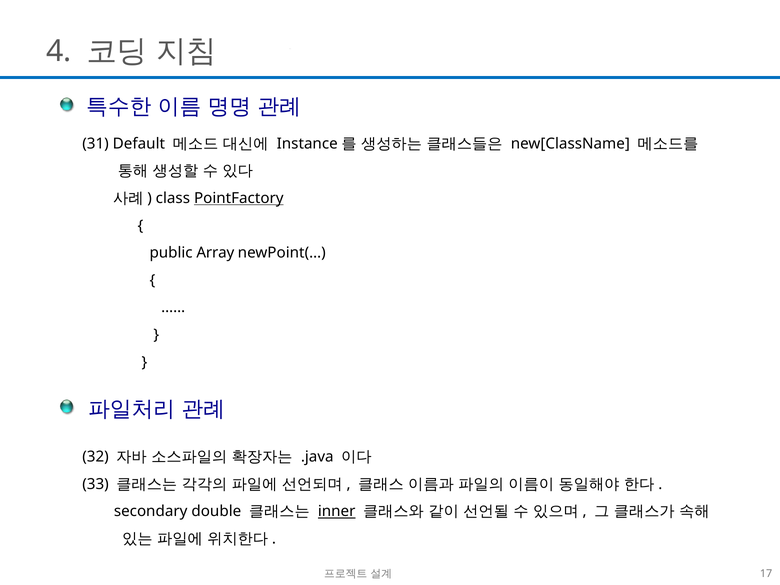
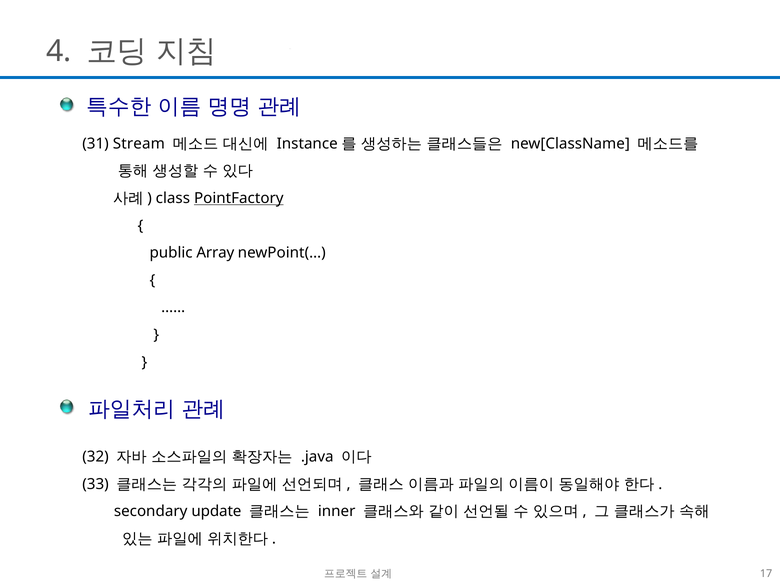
Default: Default -> Stream (139, 144)
double: double -> update (216, 511)
inner underline: present -> none (337, 511)
